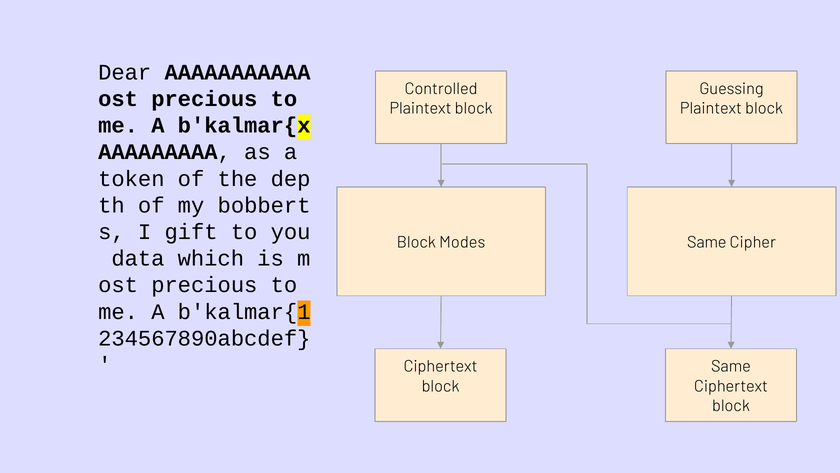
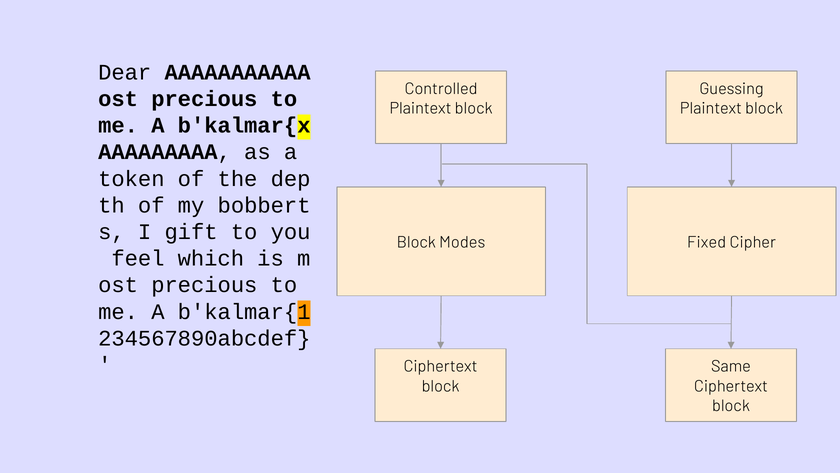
Same: Same -> Fixed (707, 242)
data: data -> feel (138, 258)
